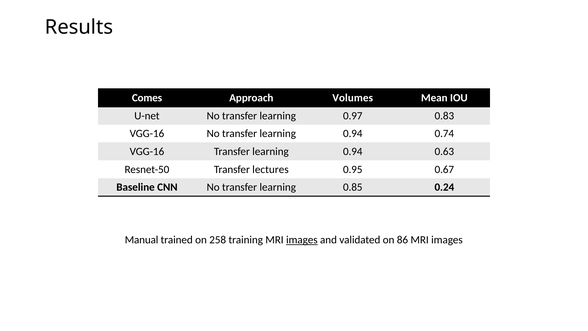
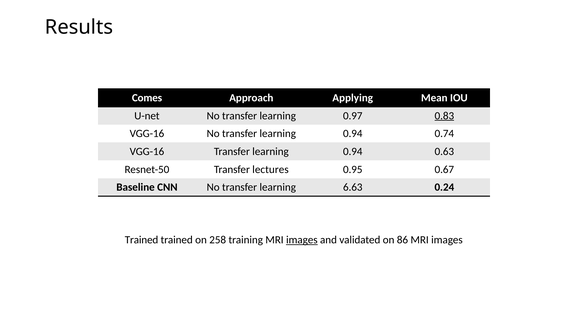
Volumes: Volumes -> Applying (353, 98)
0.83 underline: none -> present (444, 116)
0.85: 0.85 -> 6.63 (353, 187)
Manual: Manual -> Trained (142, 240)
